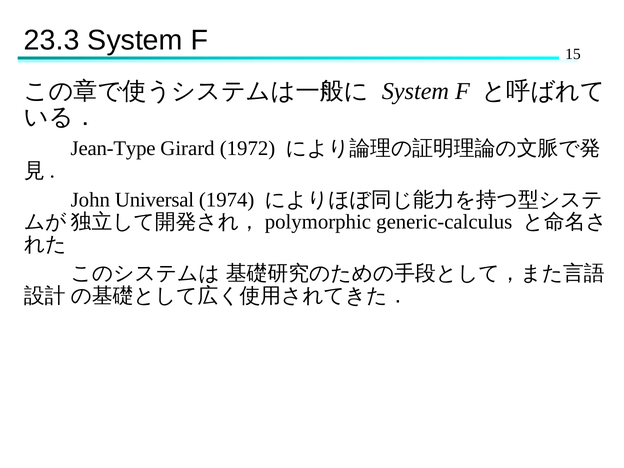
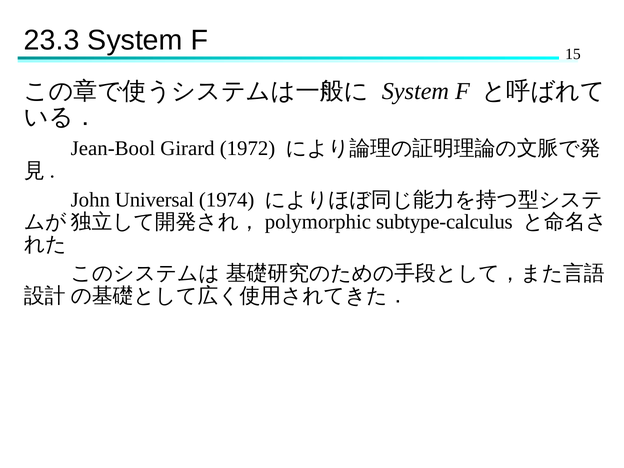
Jean-Type: Jean-Type -> Jean-Bool (113, 148)
generic-calculus: generic-calculus -> subtype-calculus (444, 222)
